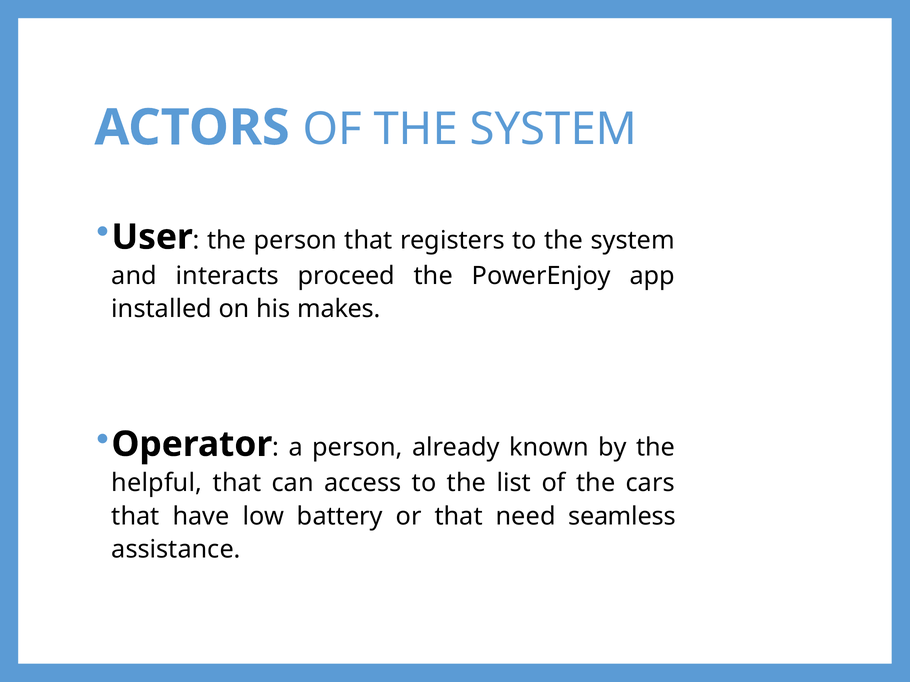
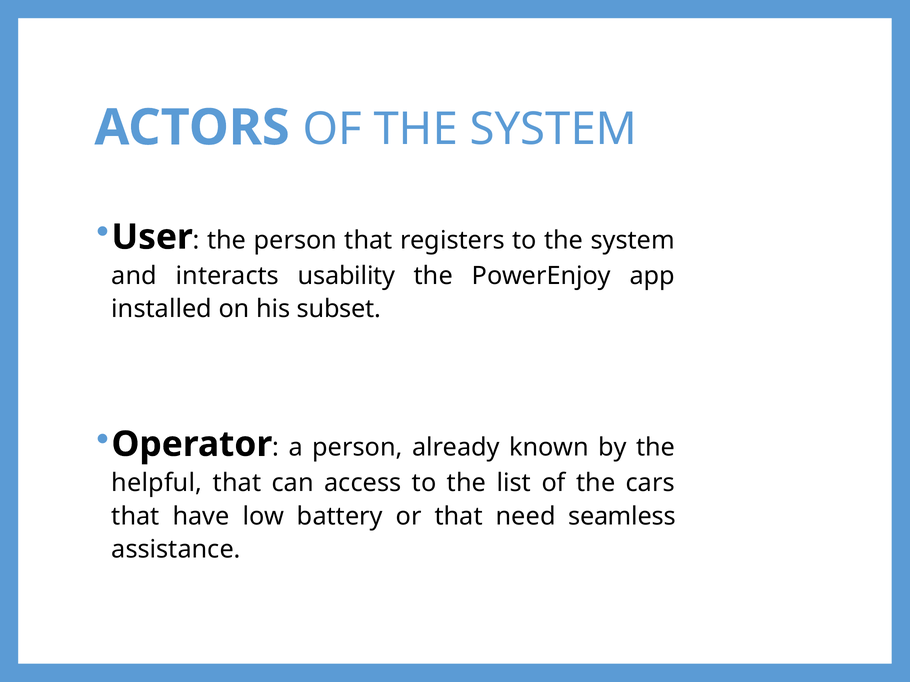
proceed: proceed -> usability (347, 276)
makes: makes -> subset (339, 309)
